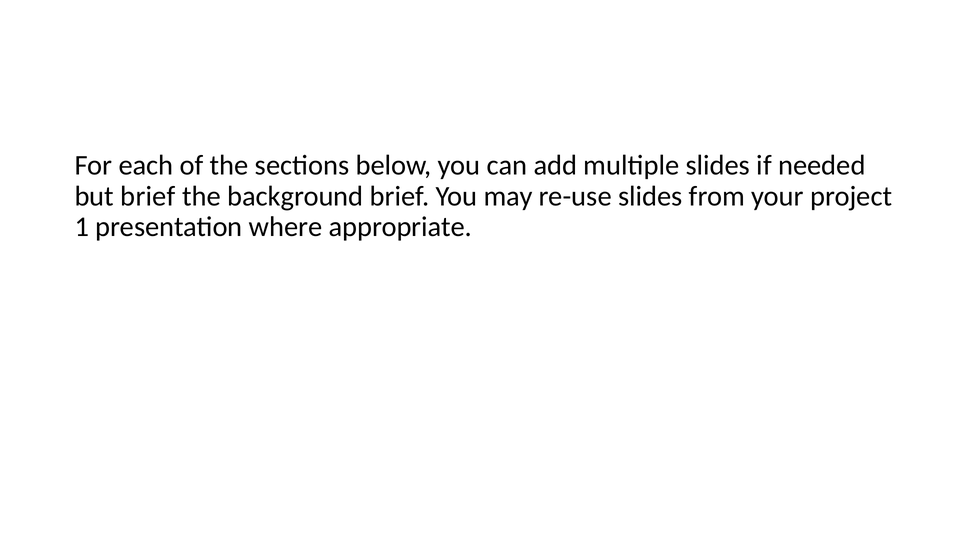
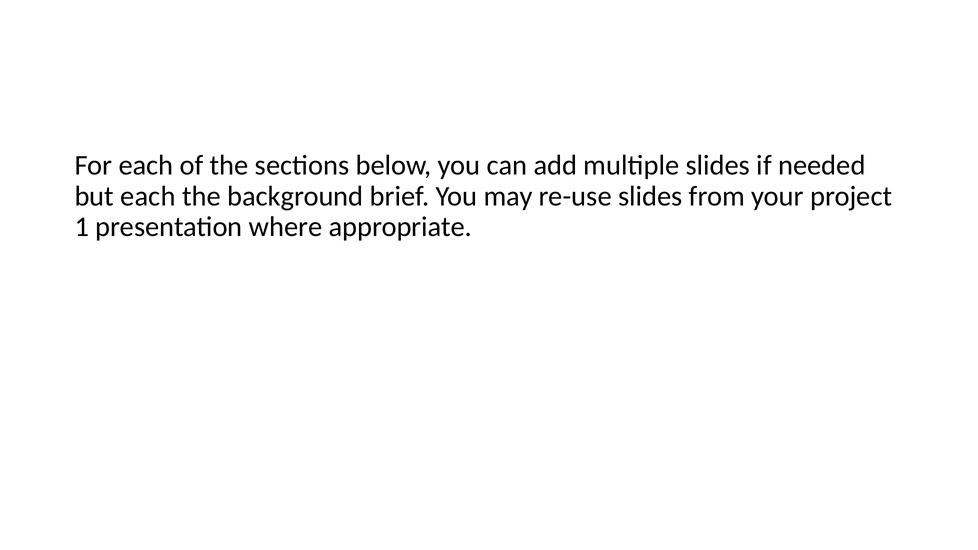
but brief: brief -> each (148, 196)
